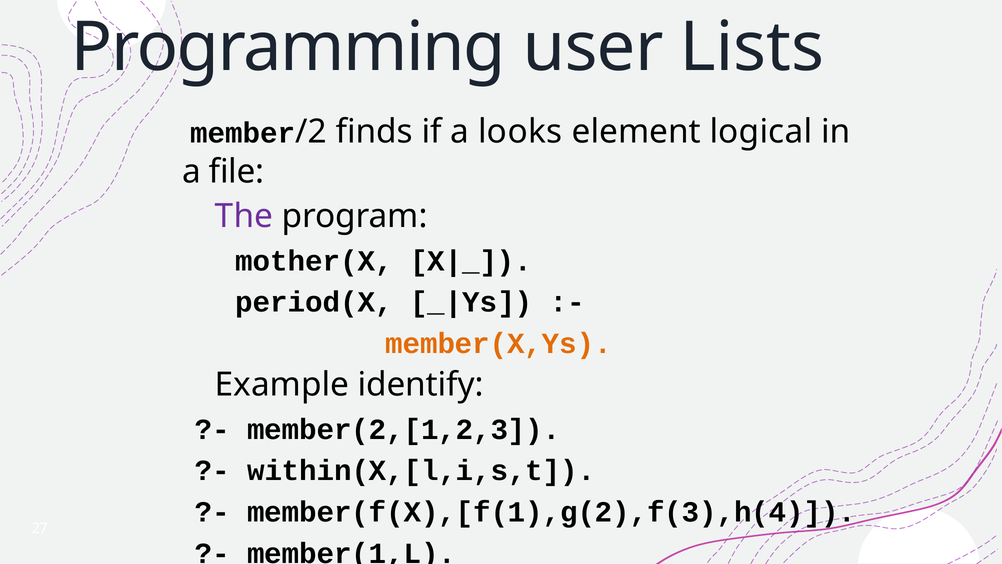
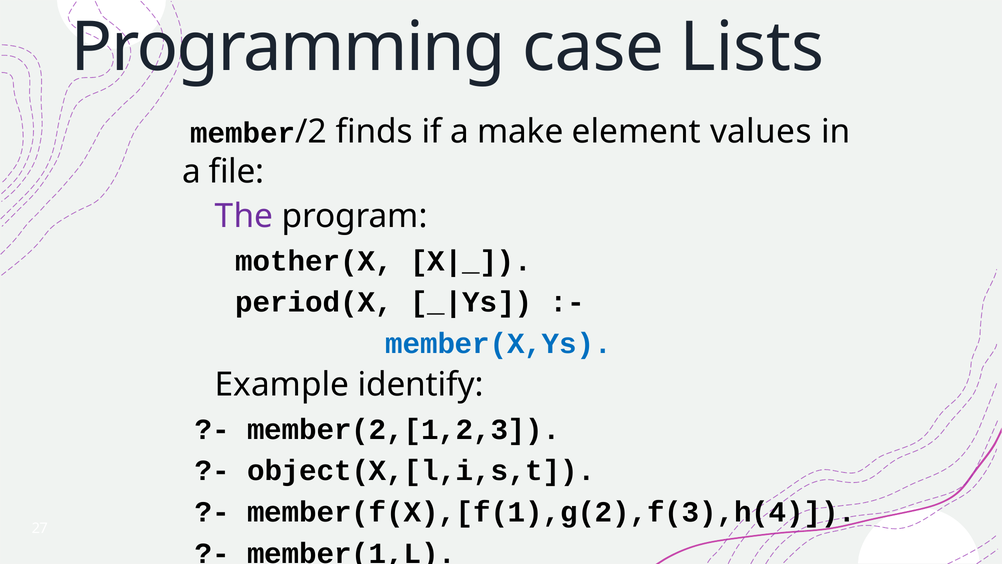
user: user -> case (593, 48)
looks: looks -> make (520, 132)
logical: logical -> values (761, 132)
member(X,Ys colour: orange -> blue (498, 343)
within(X,[l,i,s,t: within(X,[l,i,s,t -> object(X,[l,i,s,t (421, 470)
